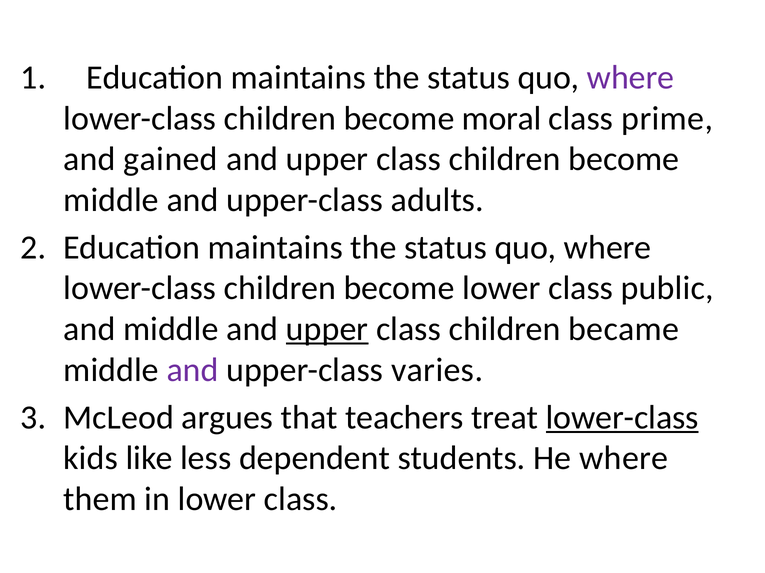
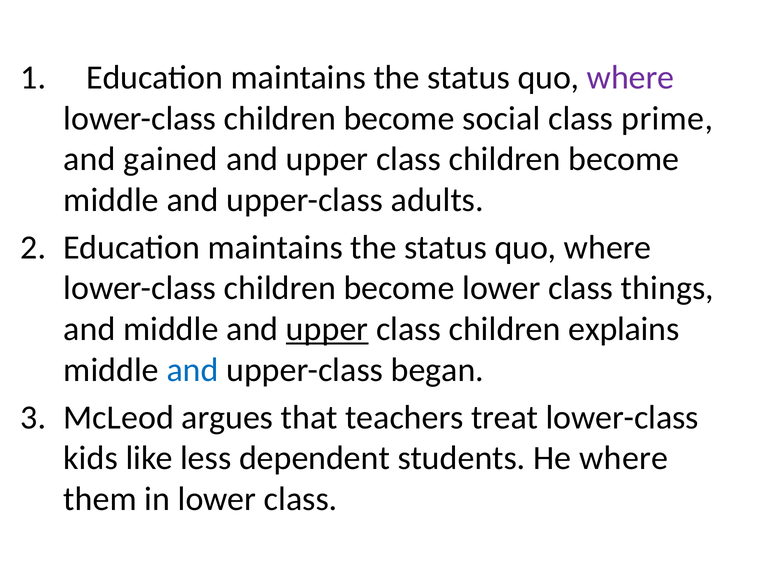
moral: moral -> social (501, 118)
public: public -> things (667, 289)
became: became -> explains (624, 329)
and colour: purple -> blue (193, 370)
varies: varies -> began (437, 370)
lower-class underline: present -> none (622, 418)
